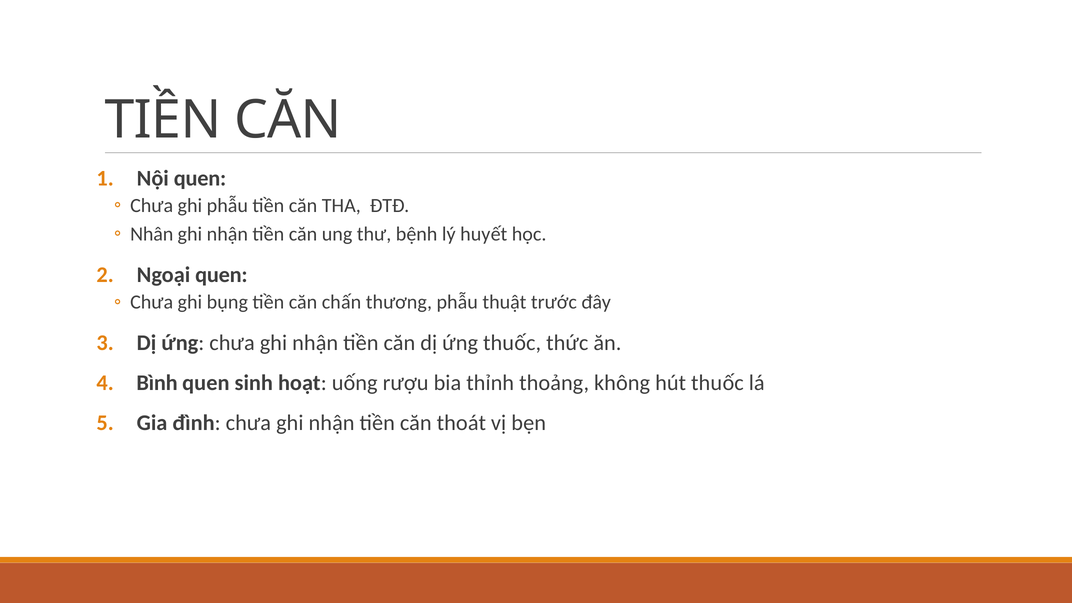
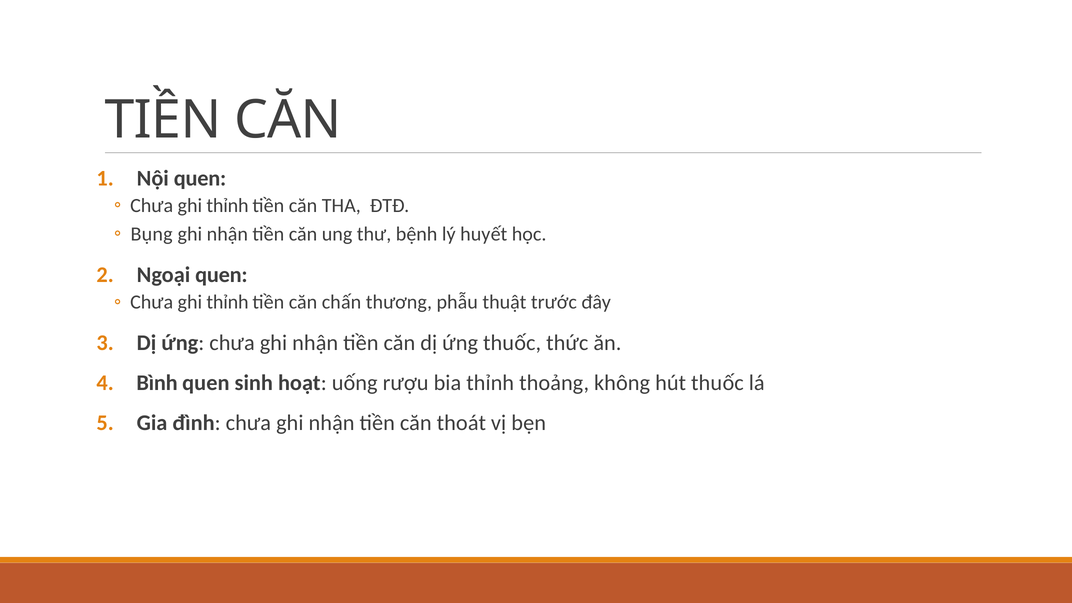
phẫu: phẫu -> thỉnh (227, 206)
Nhân: Nhân -> Bụng (152, 234)
bụng: bụng -> thỉnh (227, 302)
